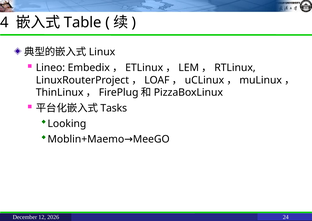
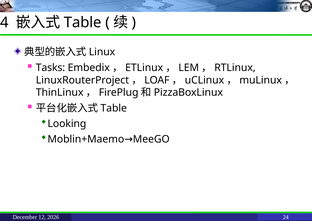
Lineo: Lineo -> Tasks (50, 68)
Tasks: Tasks -> Table (114, 108)
